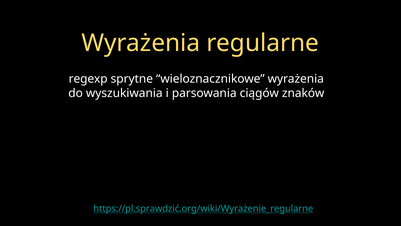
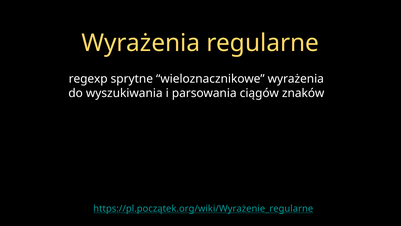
https://pl.sprawdzić.org/wiki/Wyrażenie_regularne: https://pl.sprawdzić.org/wiki/Wyrażenie_regularne -> https://pl.początek.org/wiki/Wyrażenie_regularne (203, 208)
